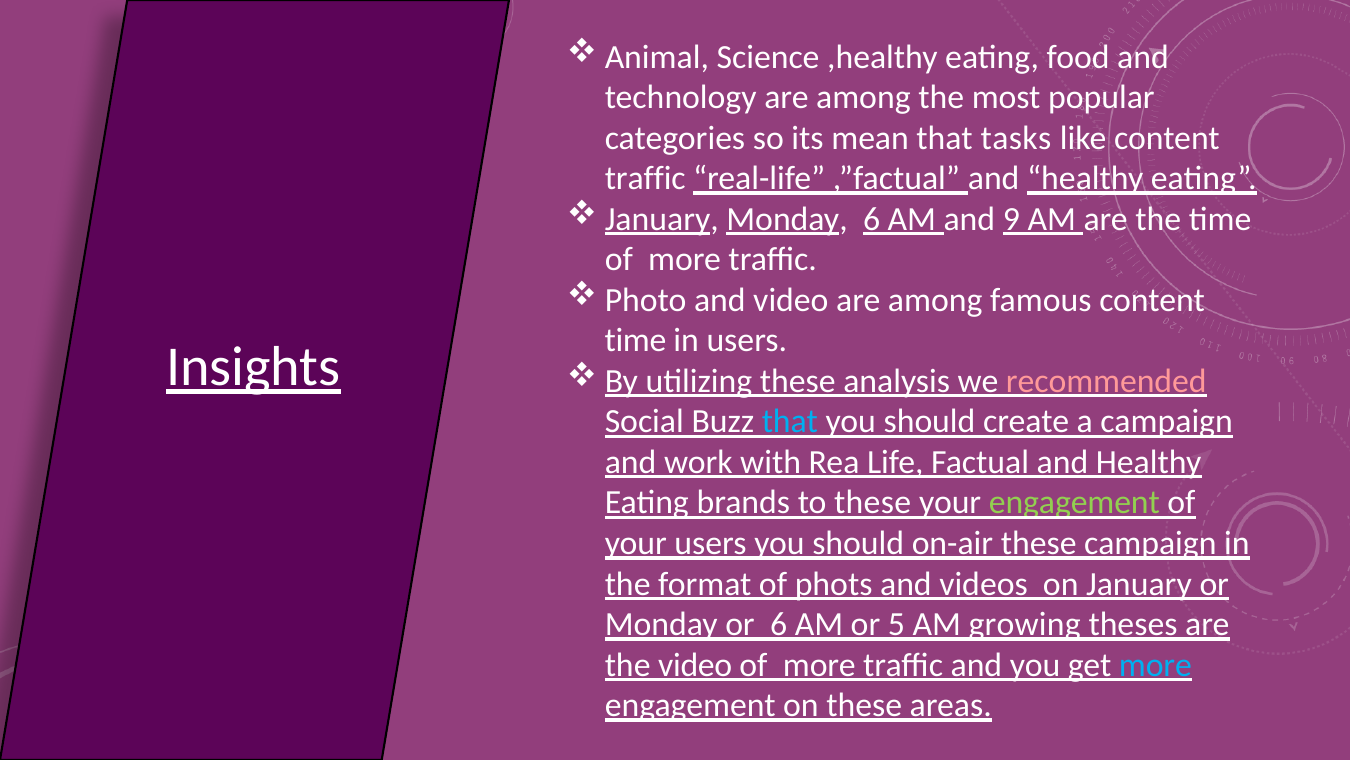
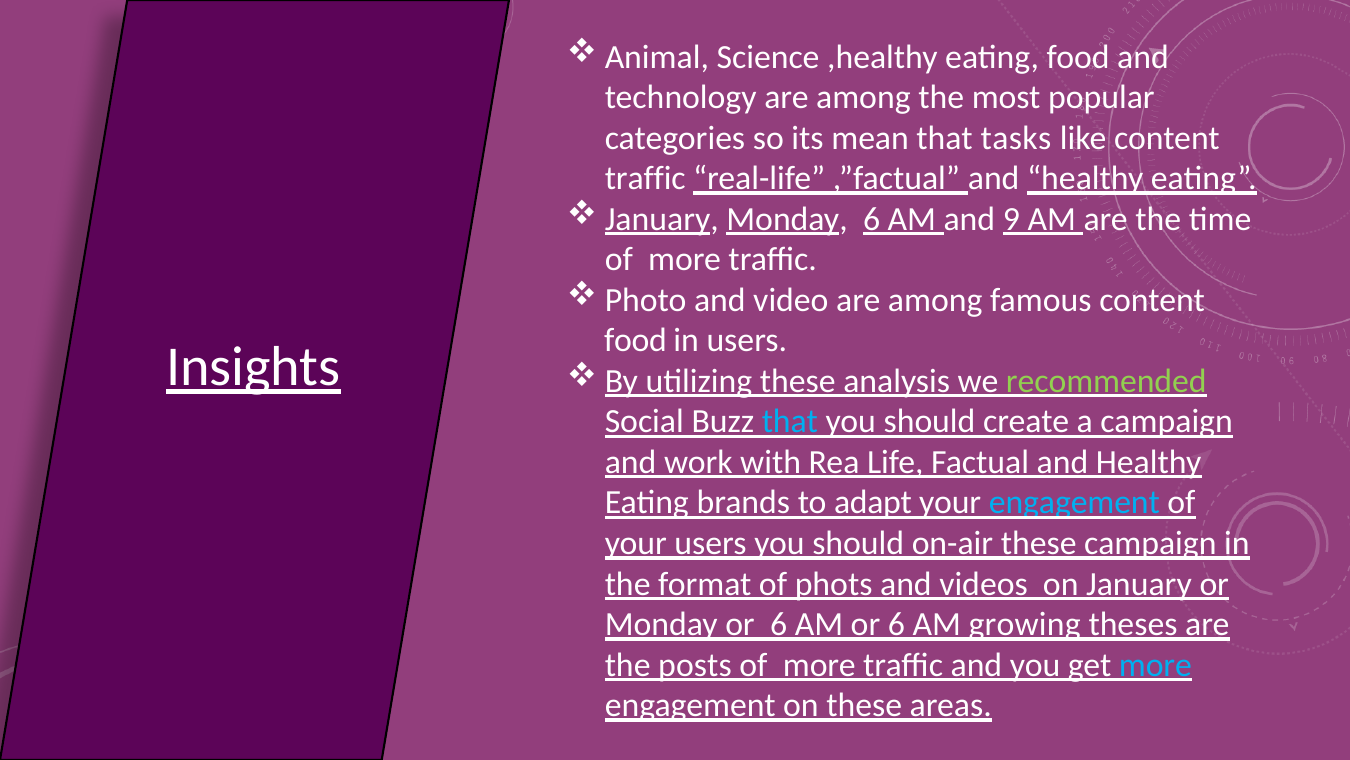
time: time -> food (635, 340)
recommended colour: pink -> light green (1106, 381)
to these: these -> adapt (873, 502)
engagement colour: light green -> light blue (1074, 502)
AM or 5: 5 -> 6 (896, 624)
the video: video -> posts (695, 664)
